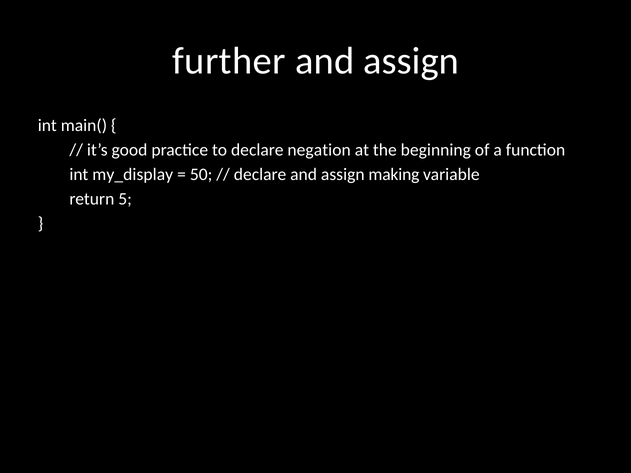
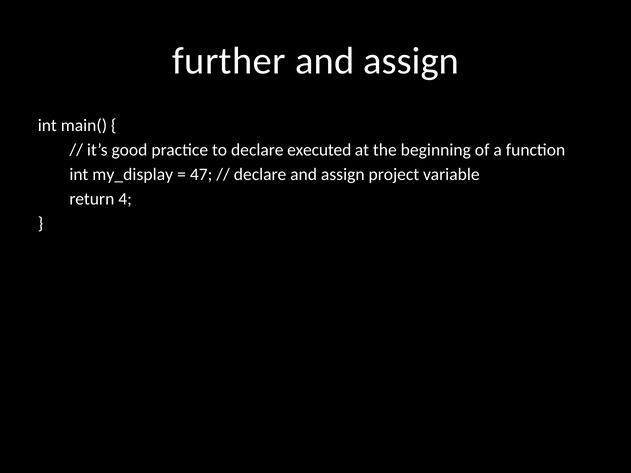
negation: negation -> executed (319, 150)
50: 50 -> 47 (201, 174)
making: making -> project (394, 174)
5: 5 -> 4 (125, 199)
